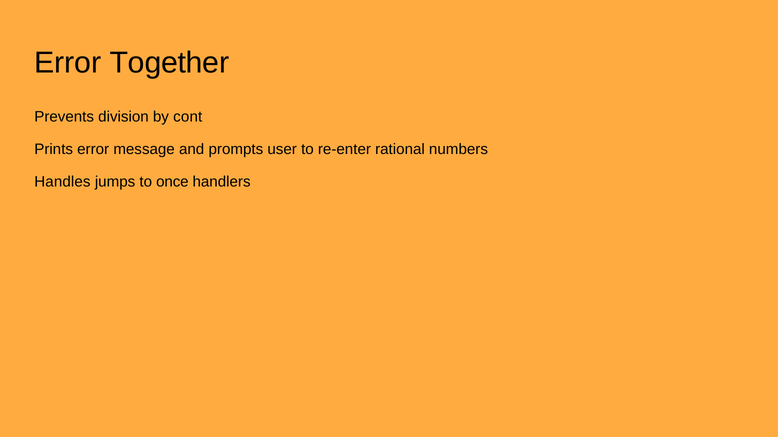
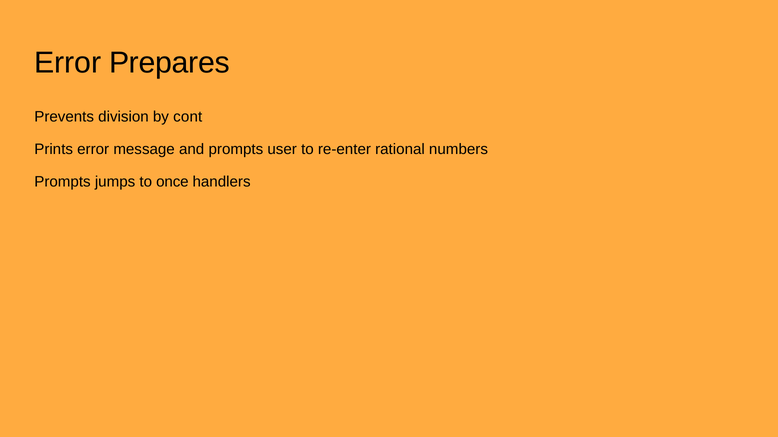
Together: Together -> Prepares (169, 63)
Handles: Handles -> Prompts (62, 182)
